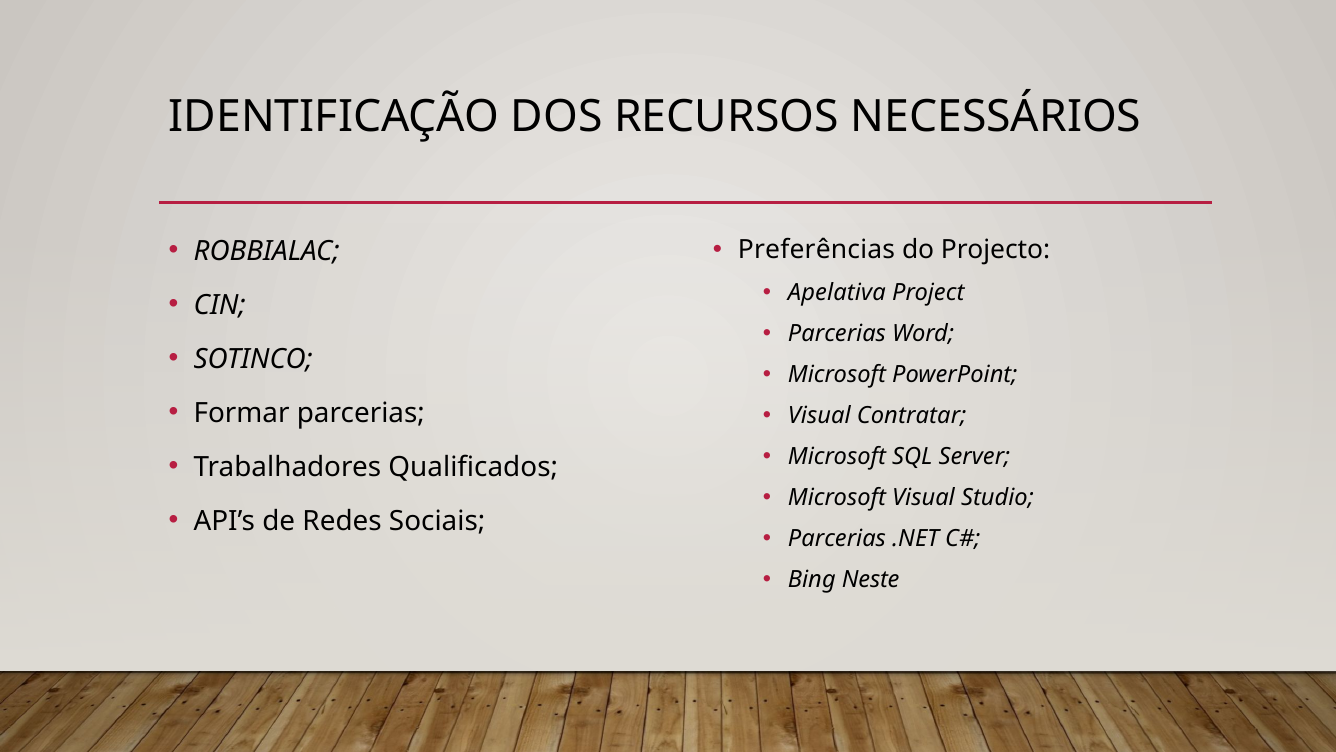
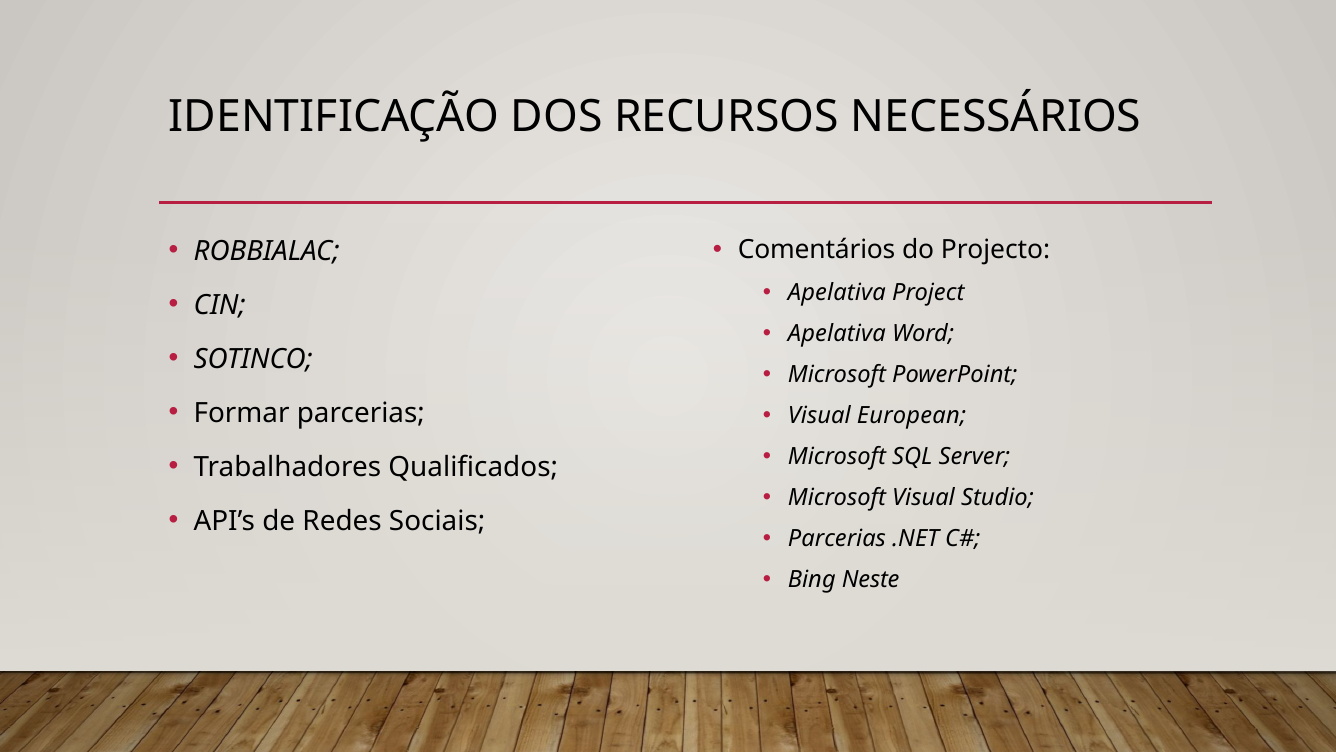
Preferências: Preferências -> Comentários (817, 250)
Parcerias: Parcerias -> Apelativa (837, 334)
Contratar: Contratar -> European (912, 416)
